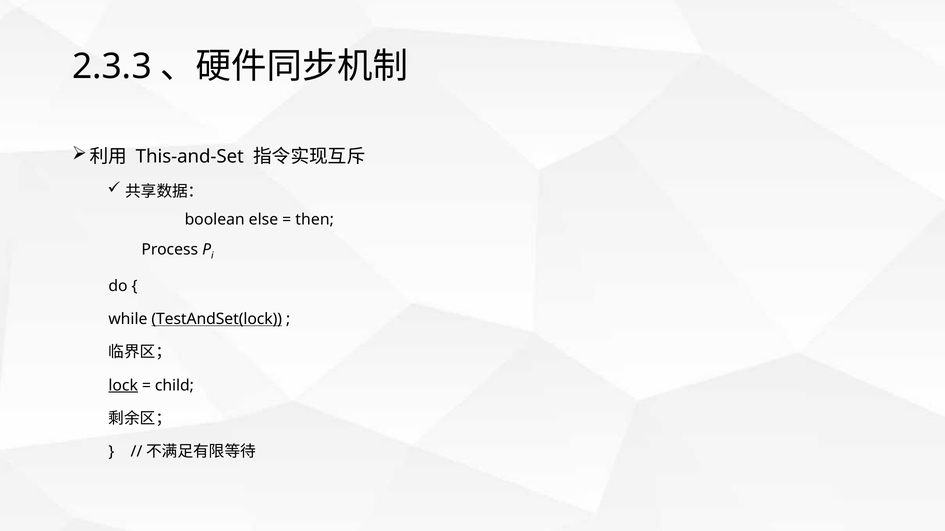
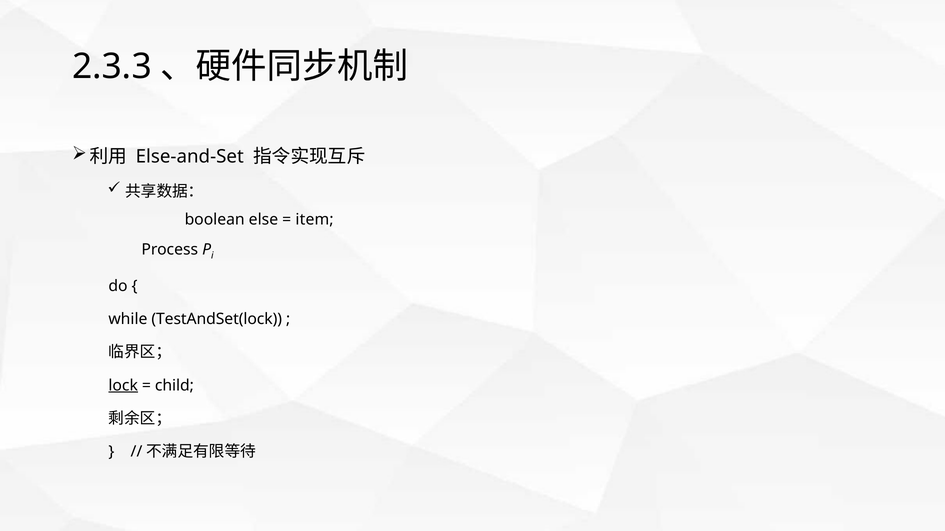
This-and-Set: This-and-Set -> Else-and-Set (190, 157)
then: then -> item (315, 220)
TestAndSet(lock underline: present -> none (217, 319)
